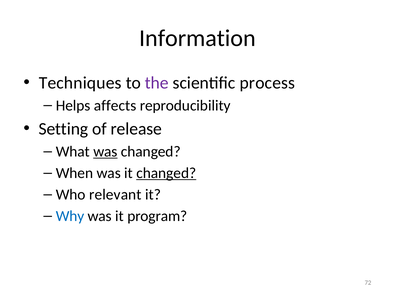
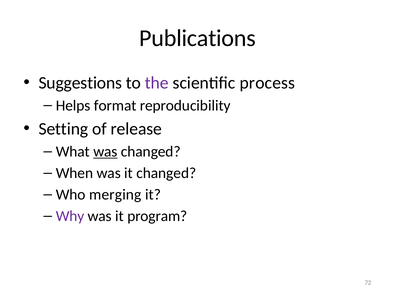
Information: Information -> Publications (198, 38)
Techniques: Techniques -> Suggestions (80, 83)
affects: affects -> format (115, 106)
changed underline: present -> none (166, 173)
relevant: relevant -> merging (115, 195)
Why colour: blue -> purple (70, 216)
